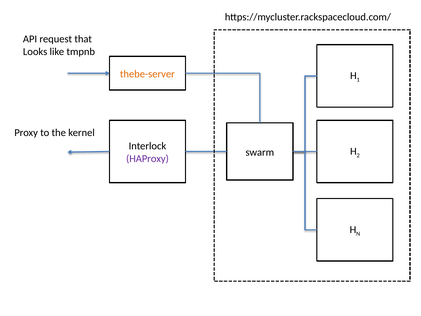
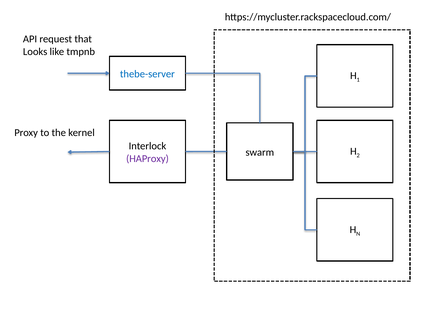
thebe-server colour: orange -> blue (147, 74)
